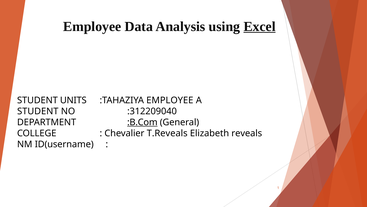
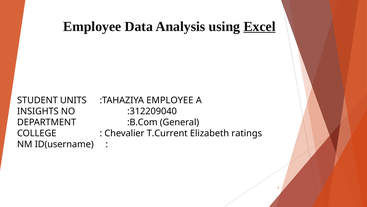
STUDENT: STUDENT -> INSIGHTS (38, 111)
:B.Com underline: present -> none (142, 122)
T.Reveals: T.Reveals -> T.Current (167, 133)
reveals: reveals -> ratings (247, 133)
